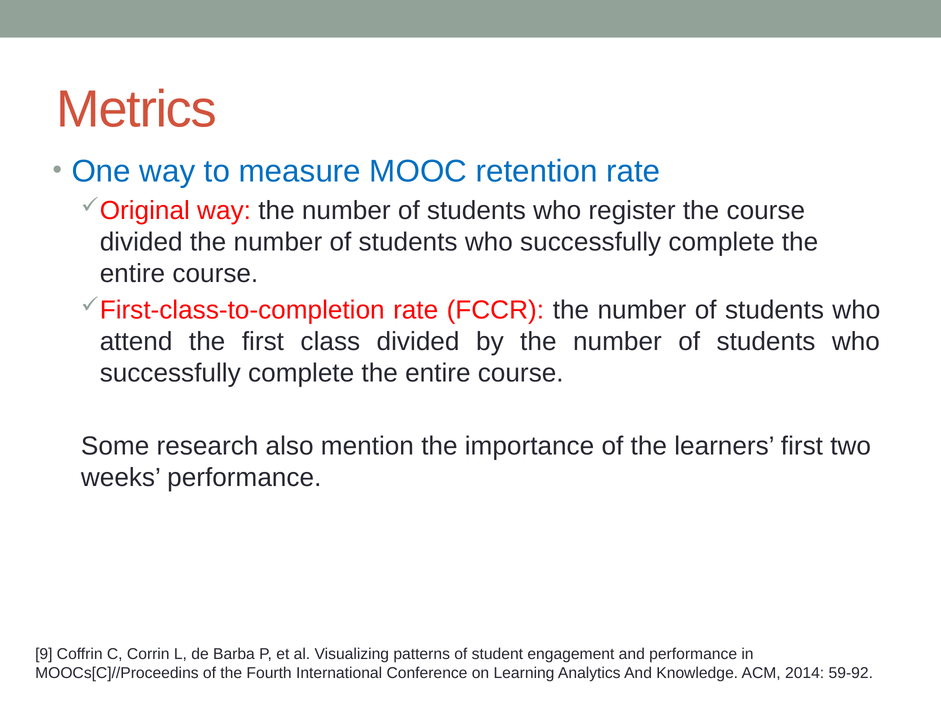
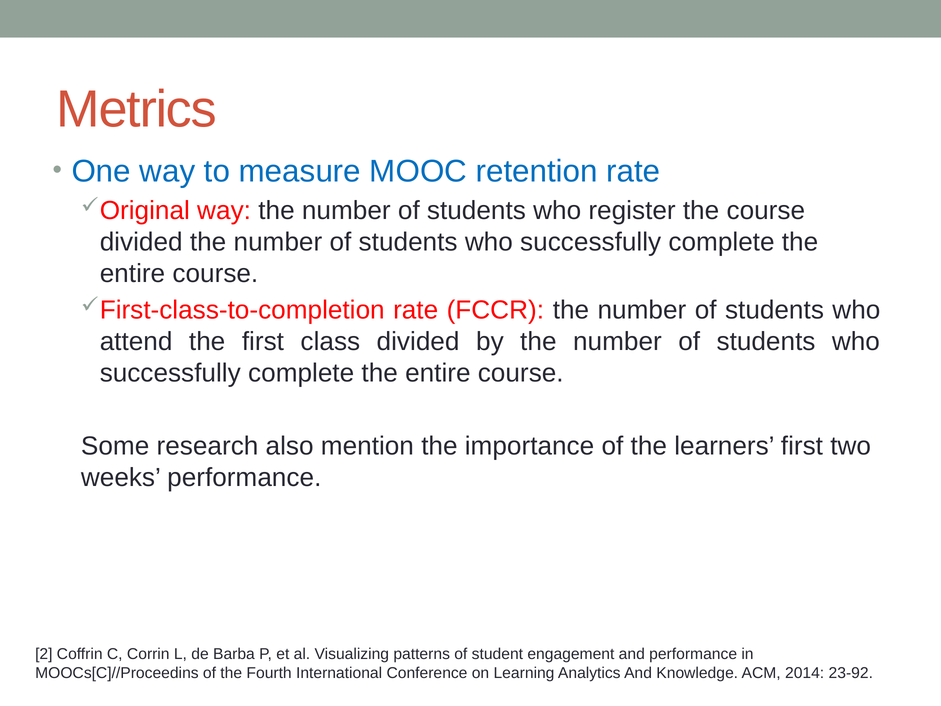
9: 9 -> 2 (44, 654)
59-92: 59-92 -> 23-92 (851, 673)
